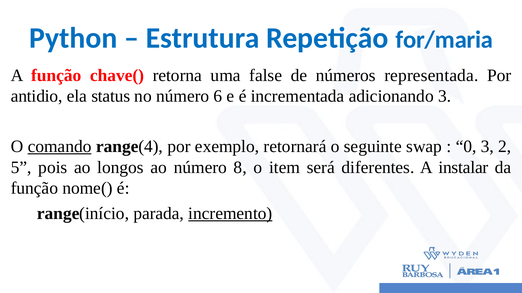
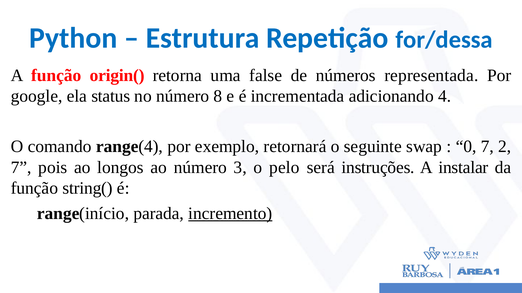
for/maria: for/maria -> for/dessa (444, 40)
chave(: chave( -> origin( (117, 75)
antidio: antidio -> google (37, 96)
6: 6 -> 8 (218, 96)
adicionando 3: 3 -> 4 (445, 96)
comando underline: present -> none (60, 147)
0 3: 3 -> 7 (487, 147)
5: 5 -> 7 (21, 168)
8: 8 -> 3 (240, 168)
item: item -> pelo (284, 168)
diferentes: diferentes -> instruções (378, 168)
nome(: nome( -> string( (88, 189)
